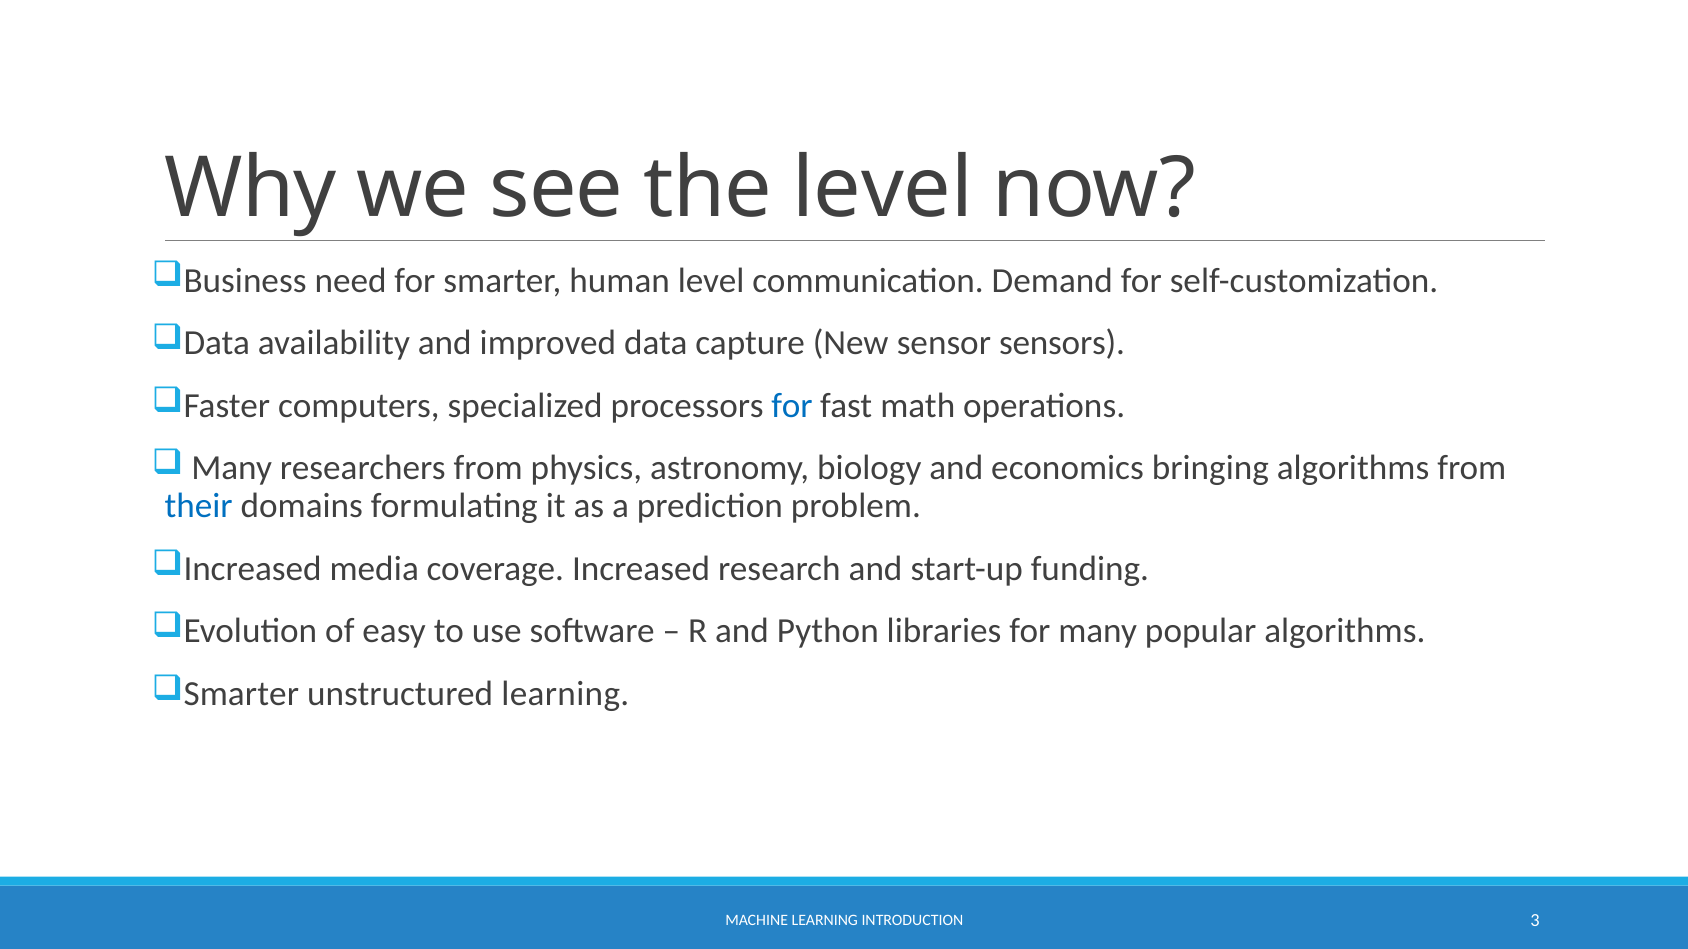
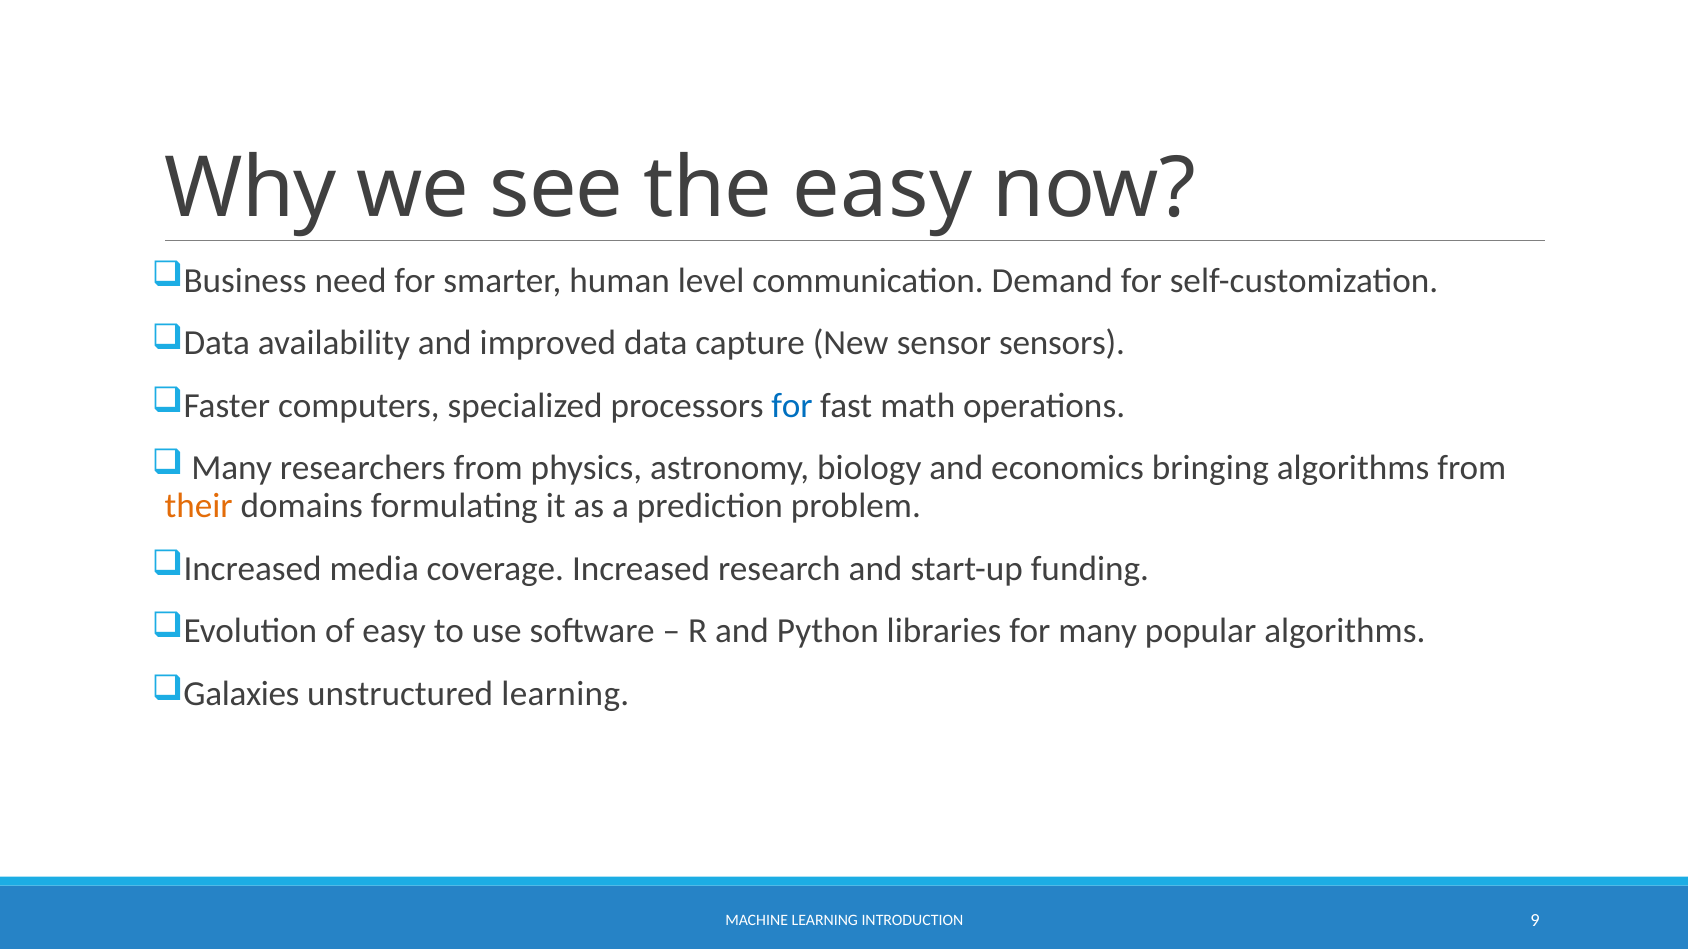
the level: level -> easy (882, 189)
their colour: blue -> orange (199, 506)
Smarter: Smarter -> Galaxies (241, 694)
3: 3 -> 9 (1535, 921)
